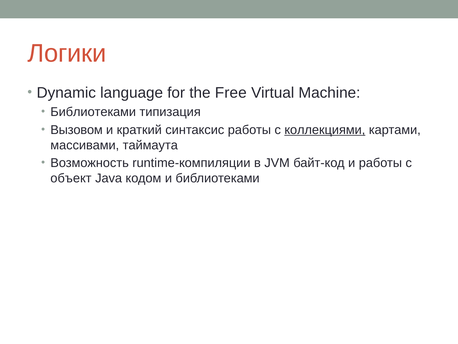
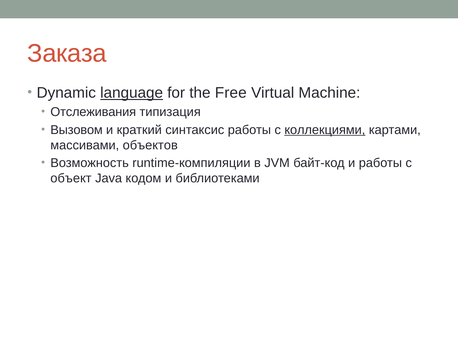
Логики: Логики -> Заказа (67, 53)
language underline: none -> present (132, 93)
Библиотеками: Библиотеками -> Отслеживания (93, 112)
таймаута: таймаута -> объектов (150, 145)
